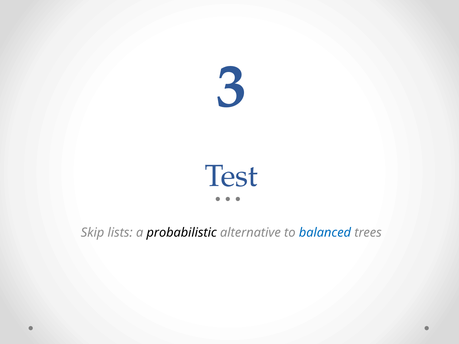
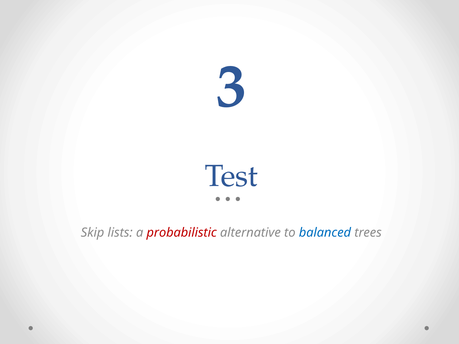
probabilistic colour: black -> red (182, 233)
